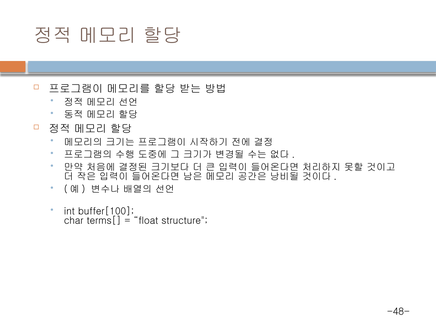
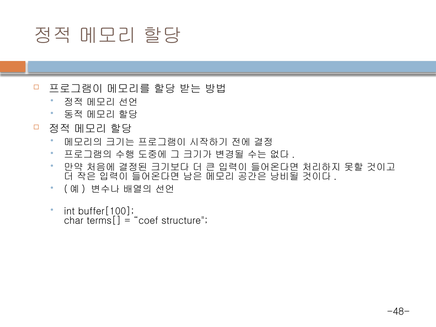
float: float -> coef (146, 221)
